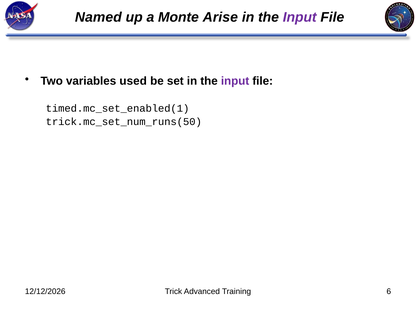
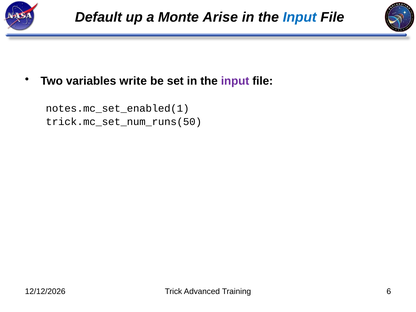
Named: Named -> Default (98, 17)
Input colour: purple -> blue (300, 17)
used: used -> write (133, 81)
timed.mc_set_enabled(1: timed.mc_set_enabled(1 -> notes.mc_set_enabled(1 (118, 108)
